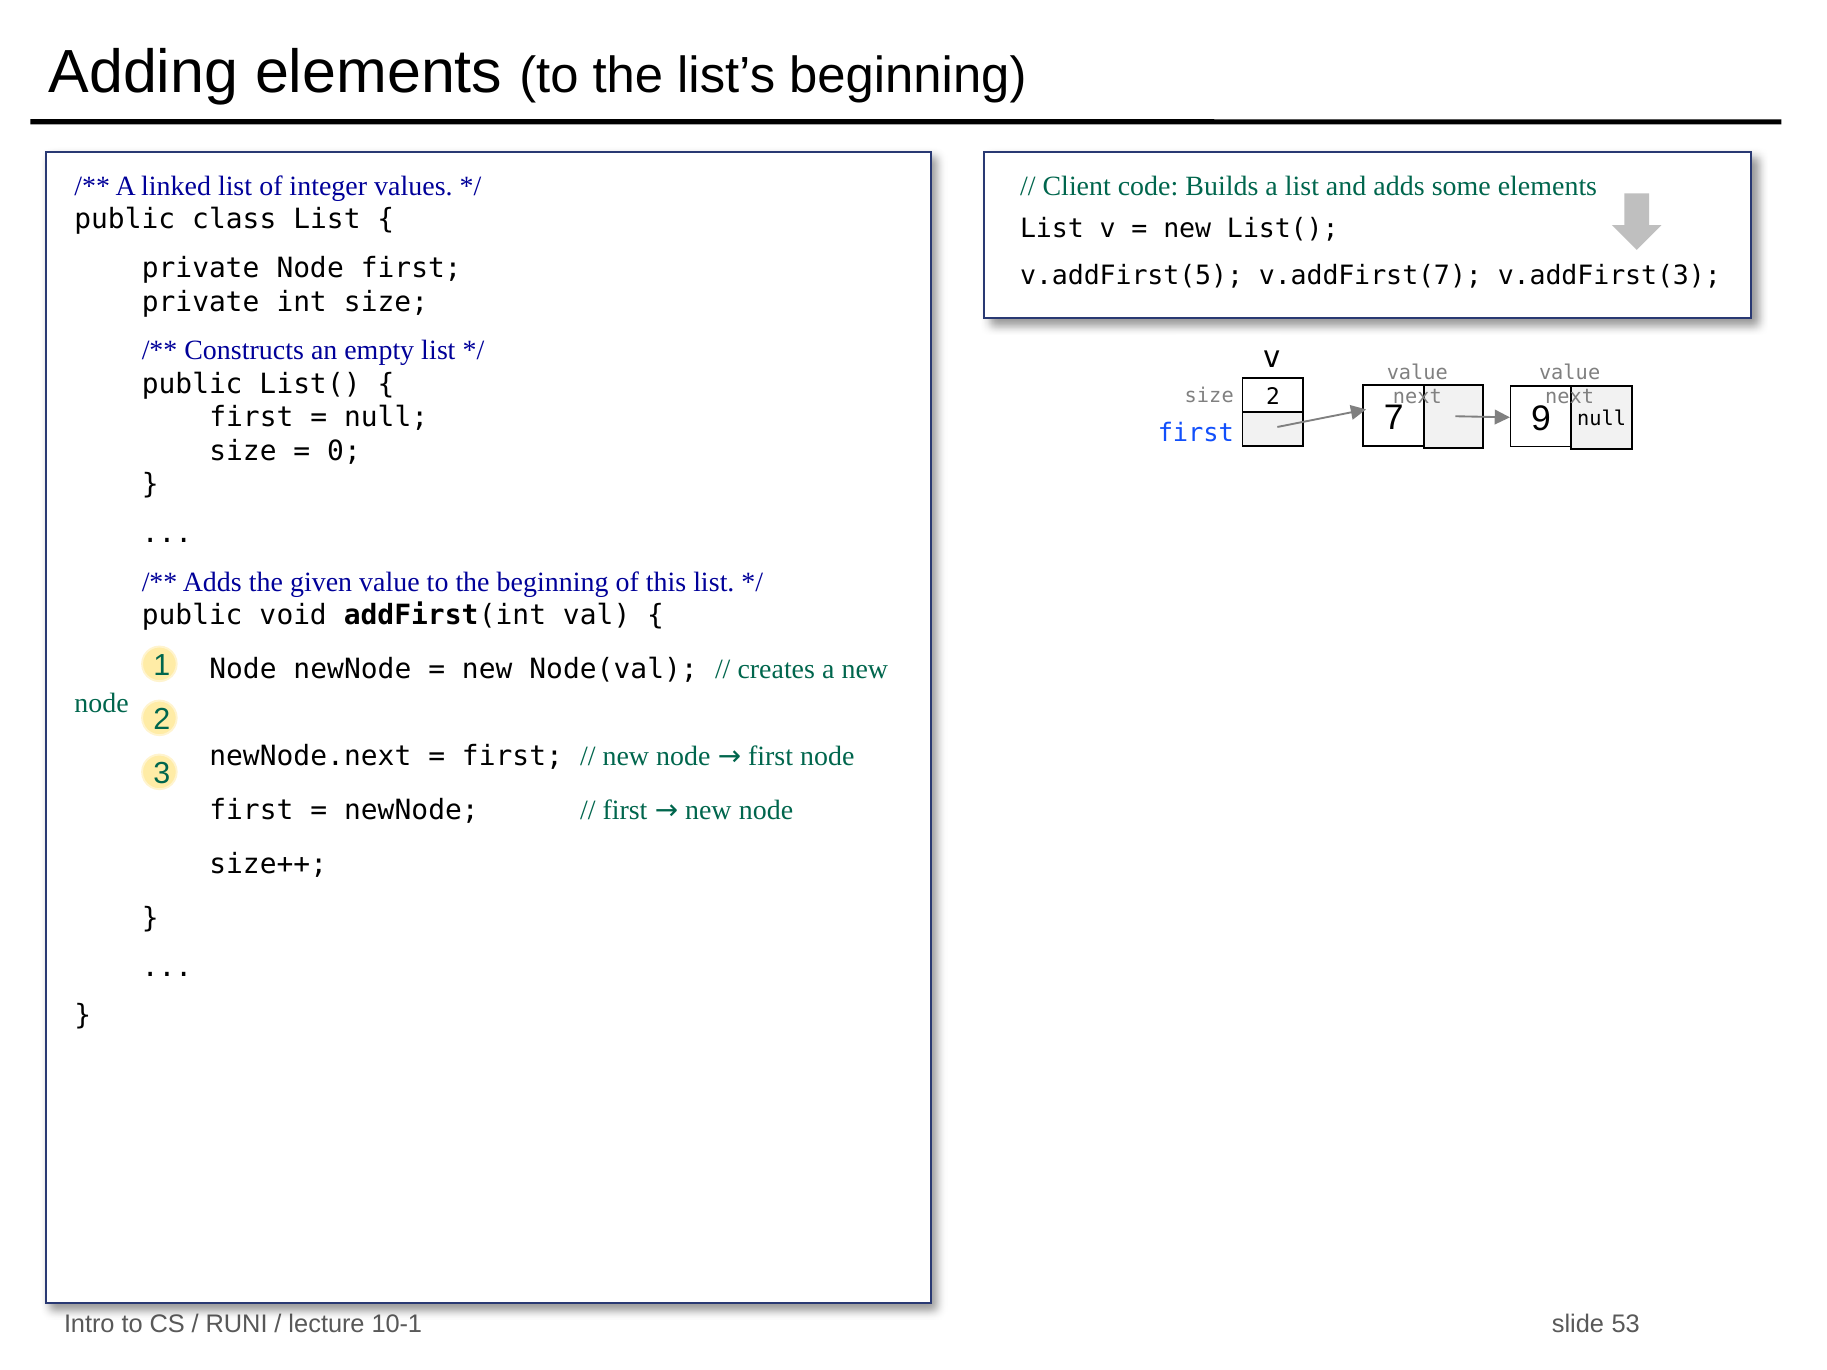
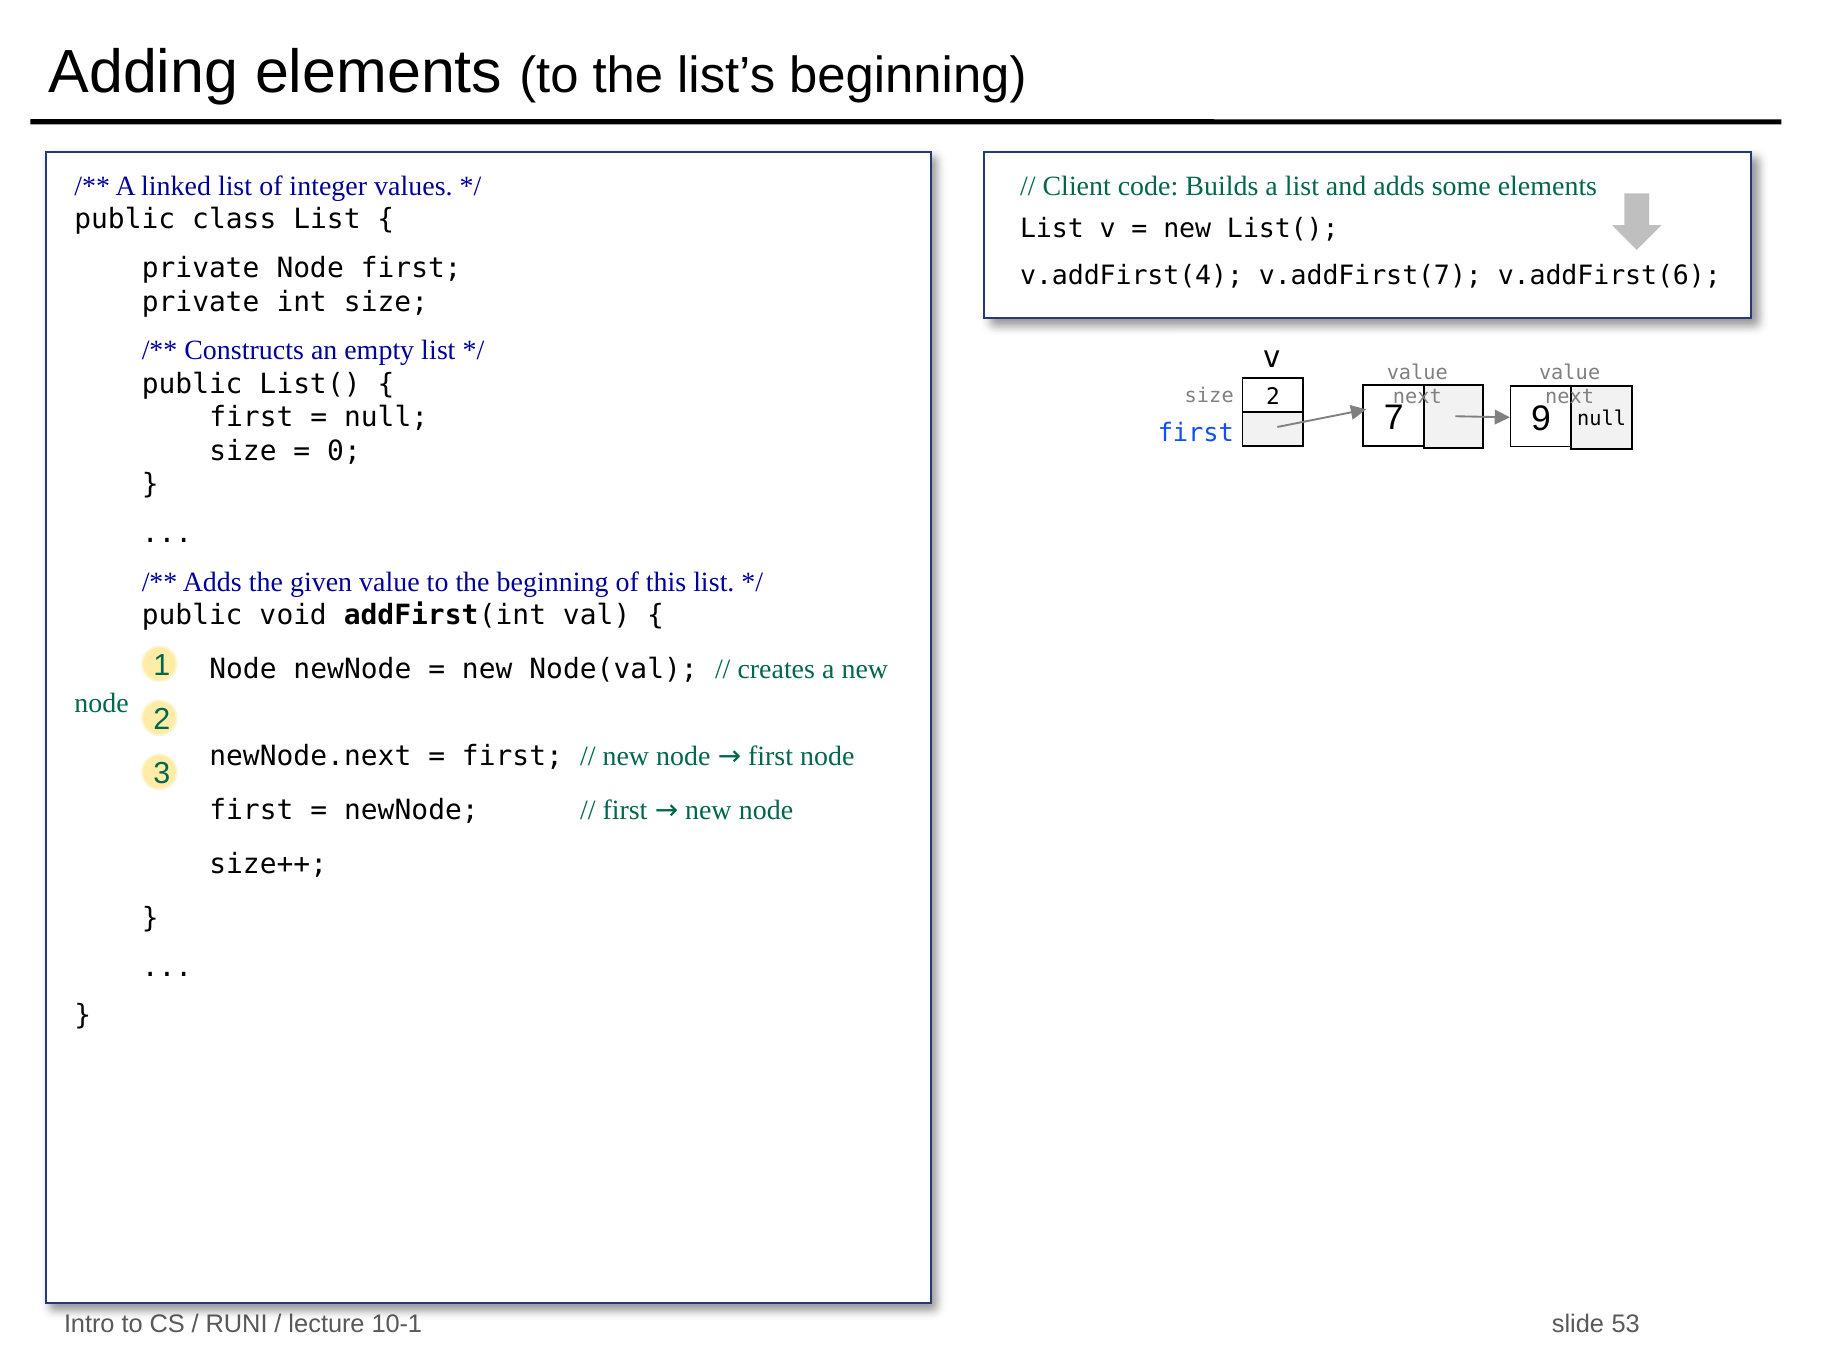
v.addFirst(5: v.addFirst(5 -> v.addFirst(4 (1132, 276)
v.addFirst(3: v.addFirst(3 -> v.addFirst(6 (1609, 276)
